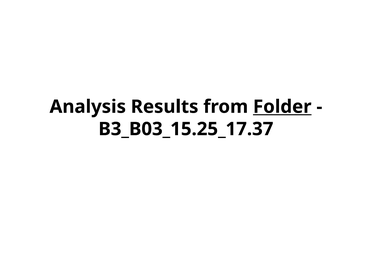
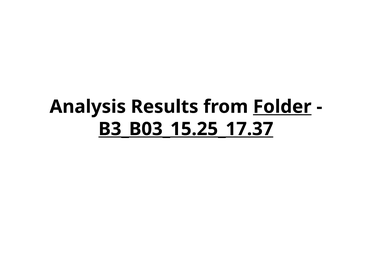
B3_B03_15.25_17.37 underline: none -> present (186, 129)
